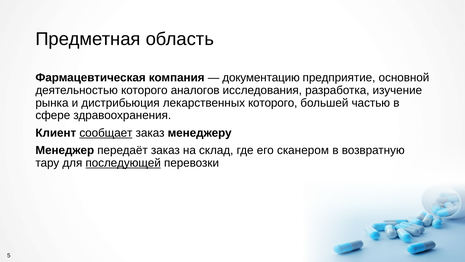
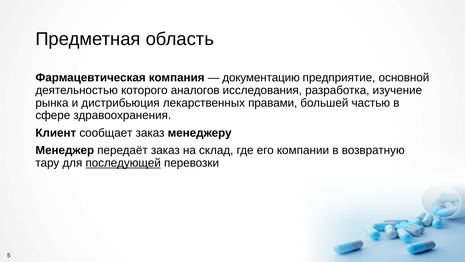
лекарственных которого: которого -> правами (273, 103)
сообщает underline: present -> none (106, 133)
сканером: сканером -> компании (303, 150)
